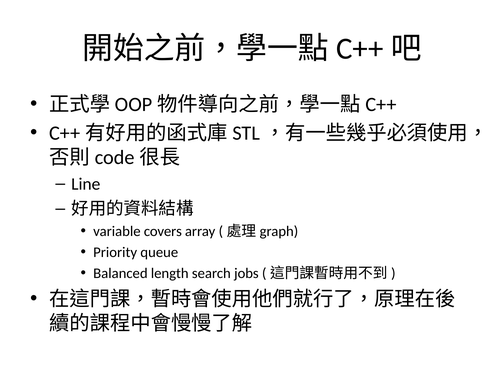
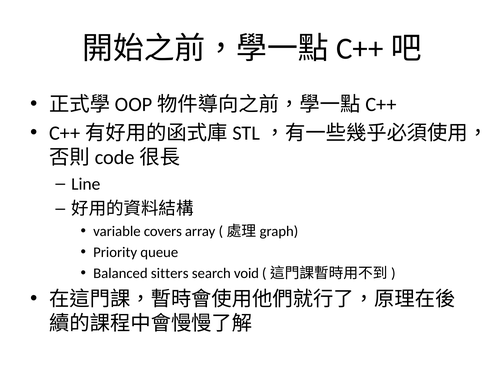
length: length -> sitters (170, 273)
jobs: jobs -> void (246, 273)
